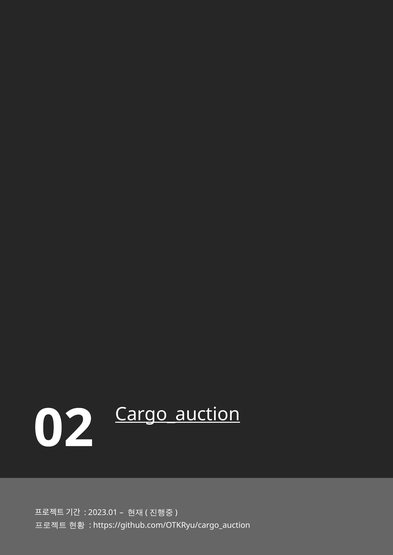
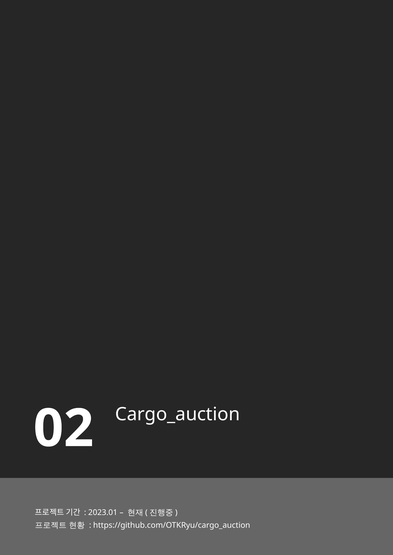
Cargo_auction underline: present -> none (178, 415)
